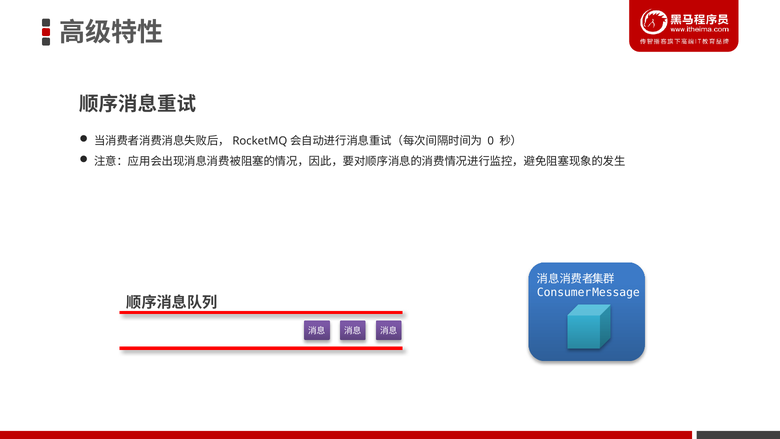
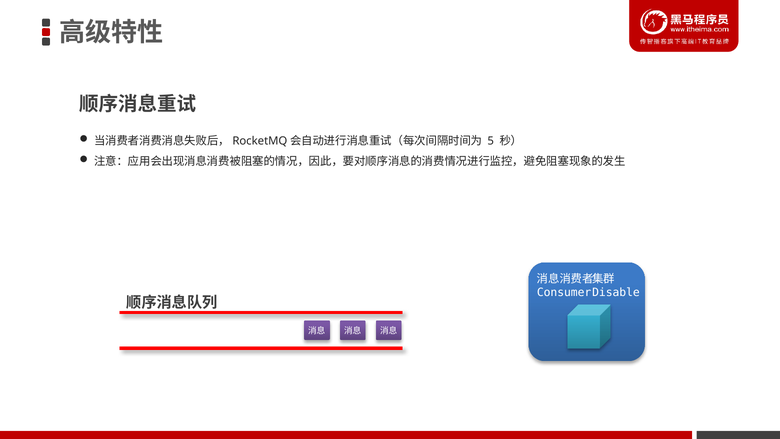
0: 0 -> 5 (491, 141)
Message: Message -> Disable (616, 292)
